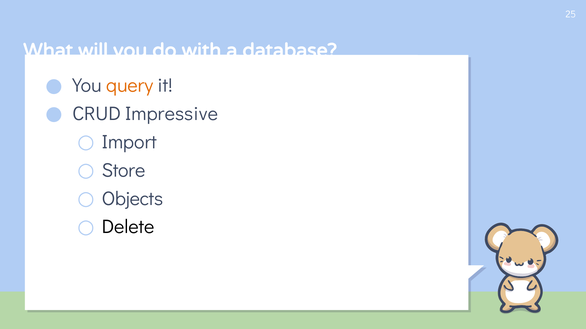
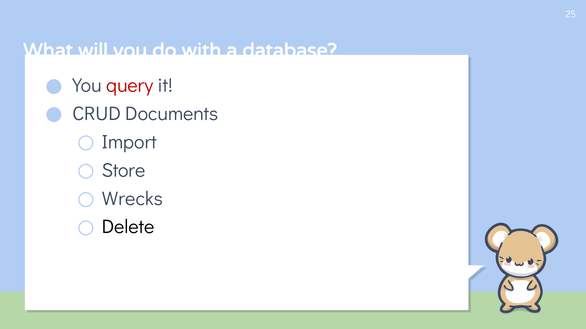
query colour: orange -> red (130, 86)
Impressive: Impressive -> Documents (172, 114)
Objects: Objects -> Wrecks (132, 199)
